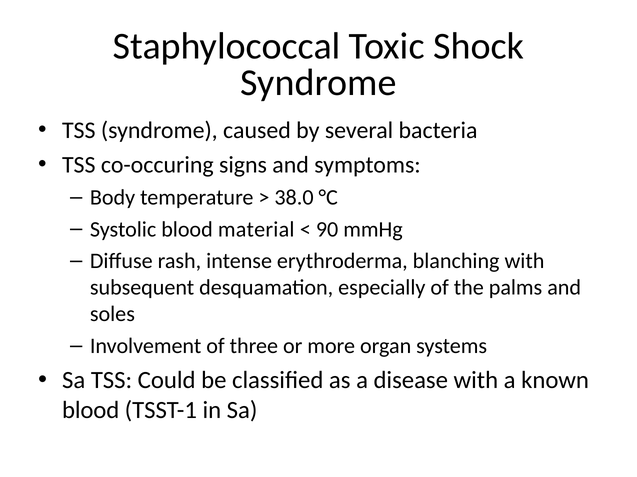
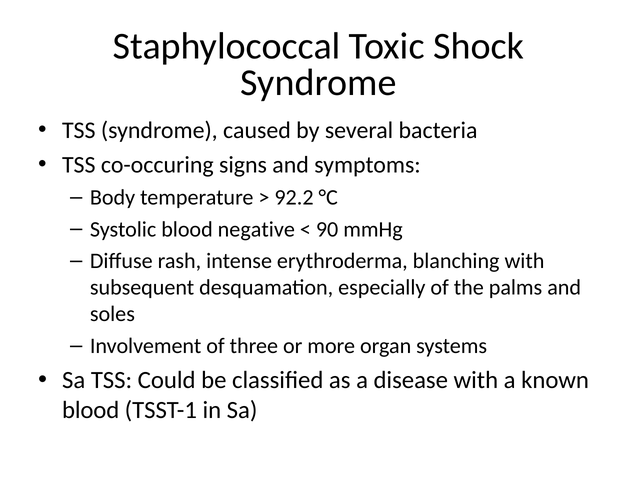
38.0: 38.0 -> 92.2 (294, 198)
material: material -> negative (256, 230)
